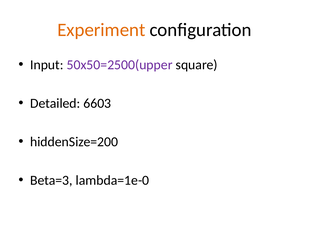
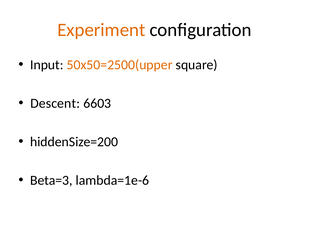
50x50=2500(upper colour: purple -> orange (120, 65)
Detailed: Detailed -> Descent (55, 103)
lambda=1e-0: lambda=1e-0 -> lambda=1e-6 (112, 180)
